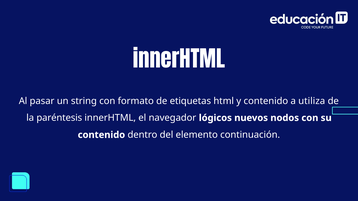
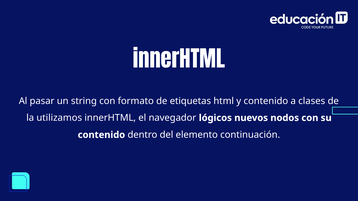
utiliza: utiliza -> clases (312, 101)
paréntesis: paréntesis -> utilizamos (59, 118)
